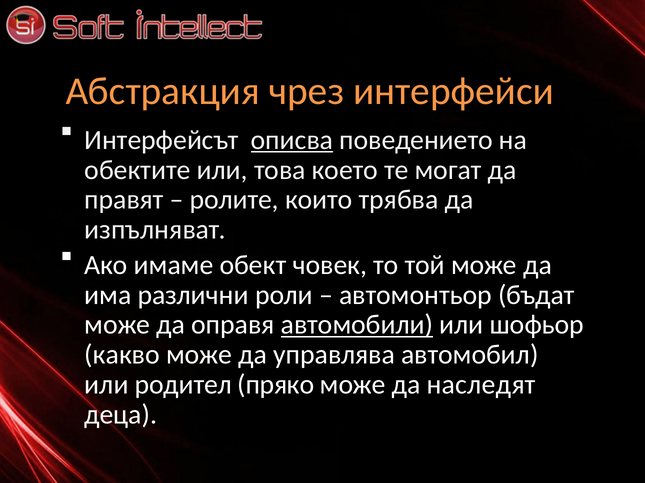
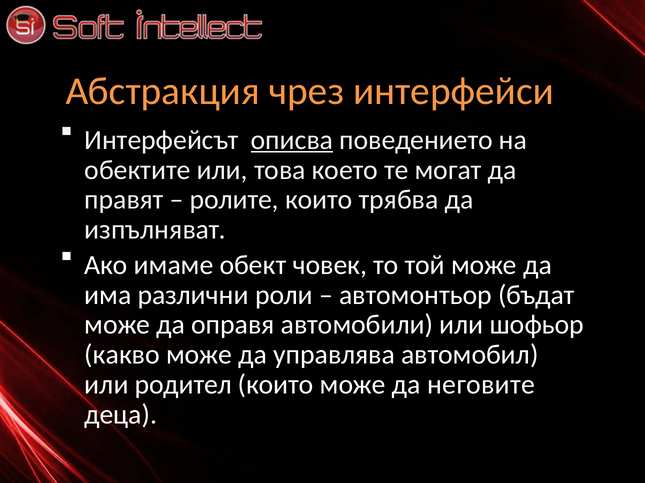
автомобили underline: present -> none (357, 325)
родител пряко: пряко -> които (276, 385)
наследят: наследят -> неговите (481, 385)
